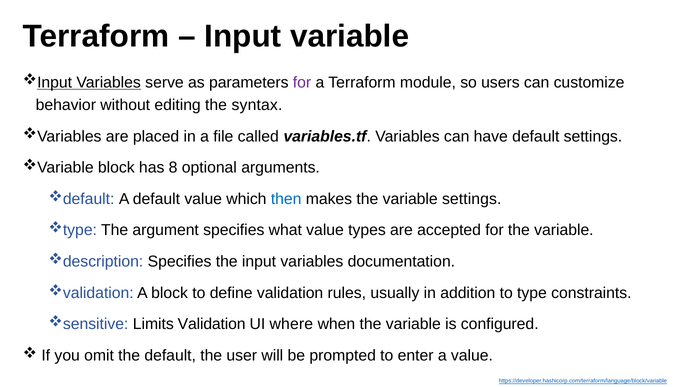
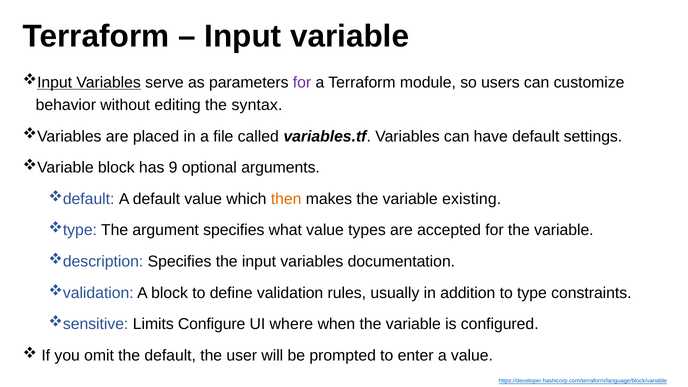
8: 8 -> 9 (173, 168)
then colour: blue -> orange (286, 199)
variable settings: settings -> existing (472, 199)
Limits Validation: Validation -> Configure (212, 324)
